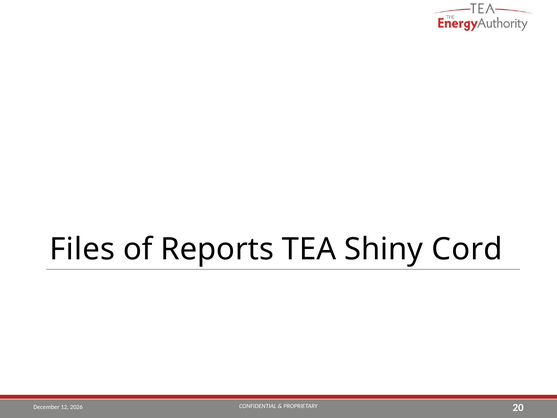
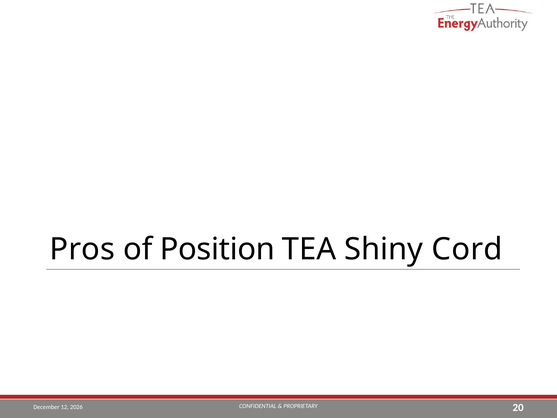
Files: Files -> Pros (82, 249)
Reports: Reports -> Position (217, 249)
